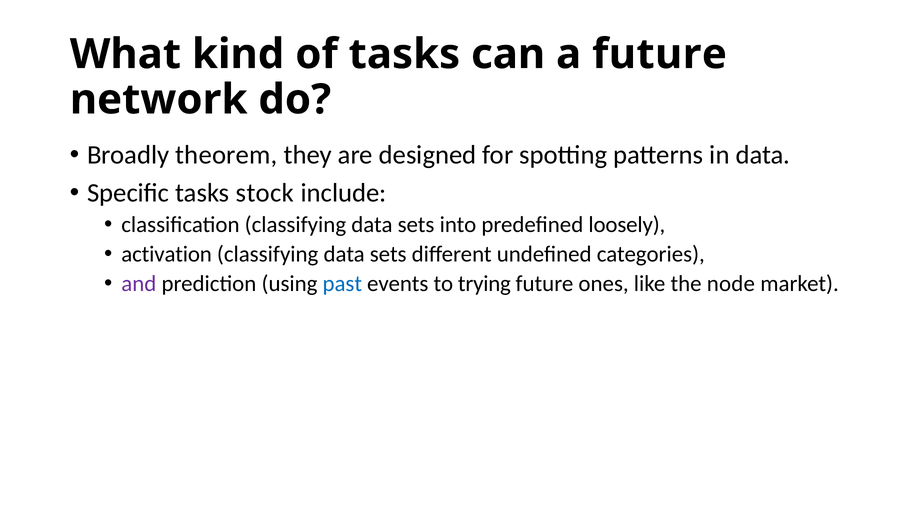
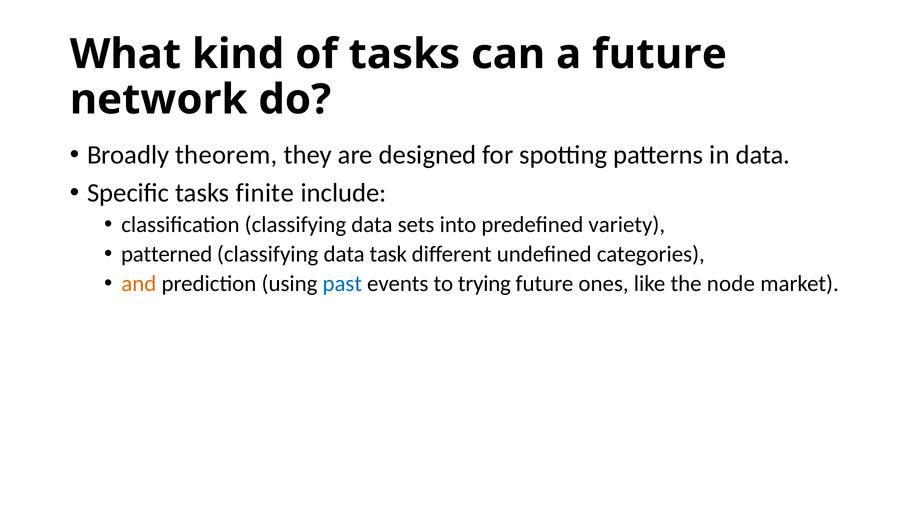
stock: stock -> finite (265, 193)
loosely: loosely -> variety (627, 225)
activation: activation -> patterned (167, 254)
sets: sets -> task (388, 254)
and colour: purple -> orange (139, 284)
